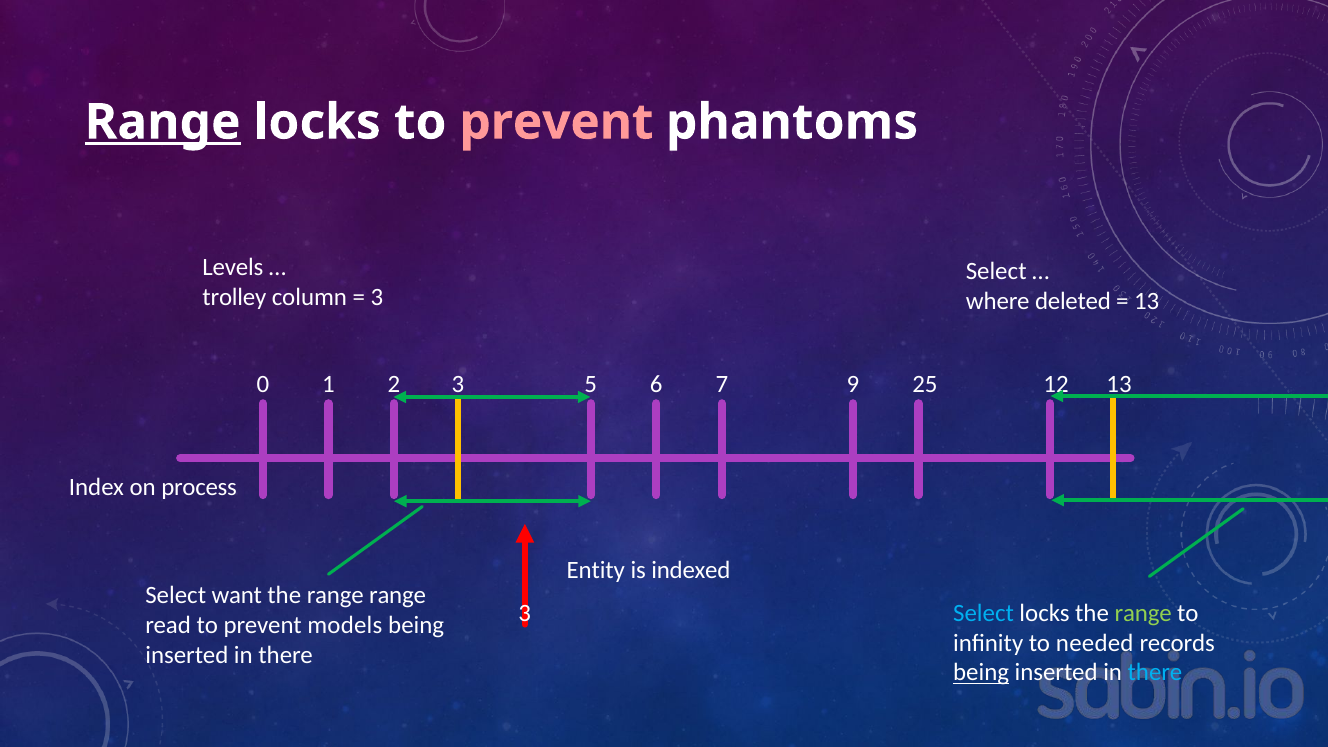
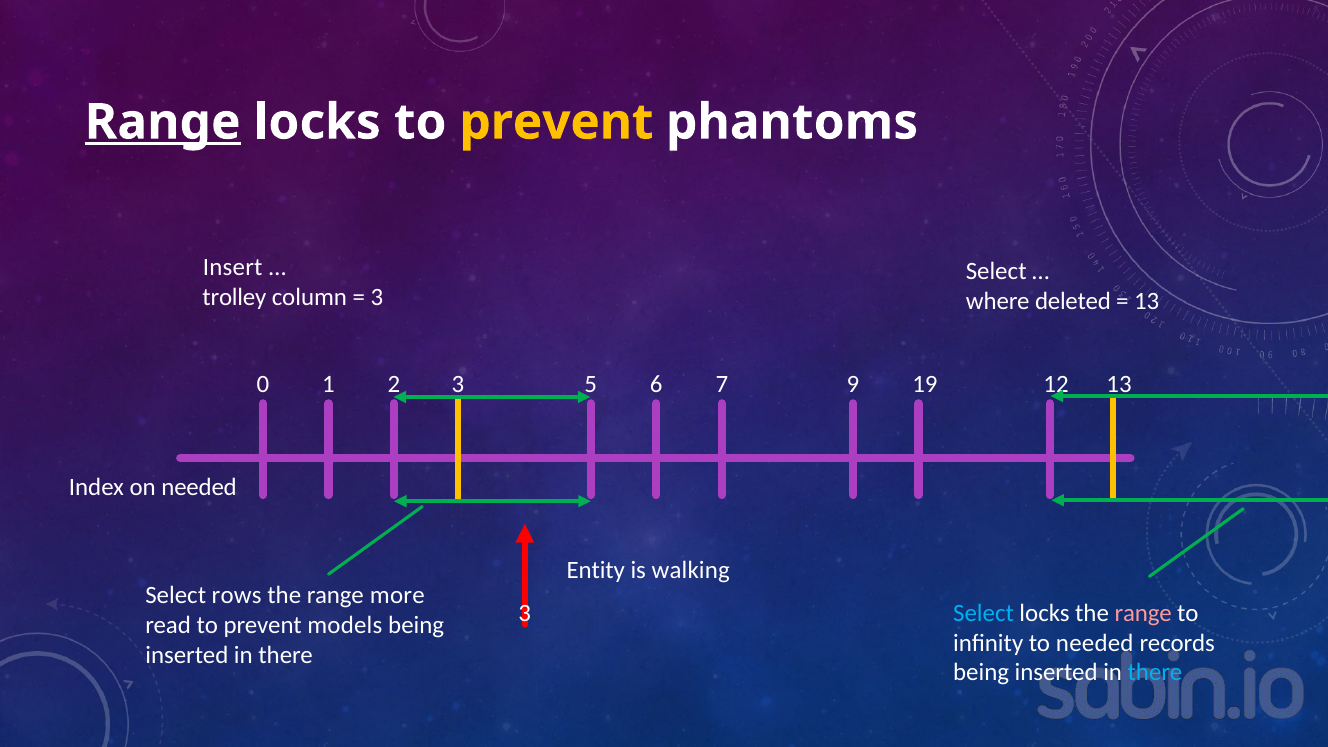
prevent colour: pink -> yellow (556, 122)
Levels: Levels -> Insert (233, 267)
25: 25 -> 19 (925, 384)
on process: process -> needed (199, 487)
indexed: indexed -> walking (691, 571)
want: want -> rows (237, 596)
range range: range -> more (397, 596)
range colour: light green -> pink (1143, 613)
being underline: present -> none (981, 673)
